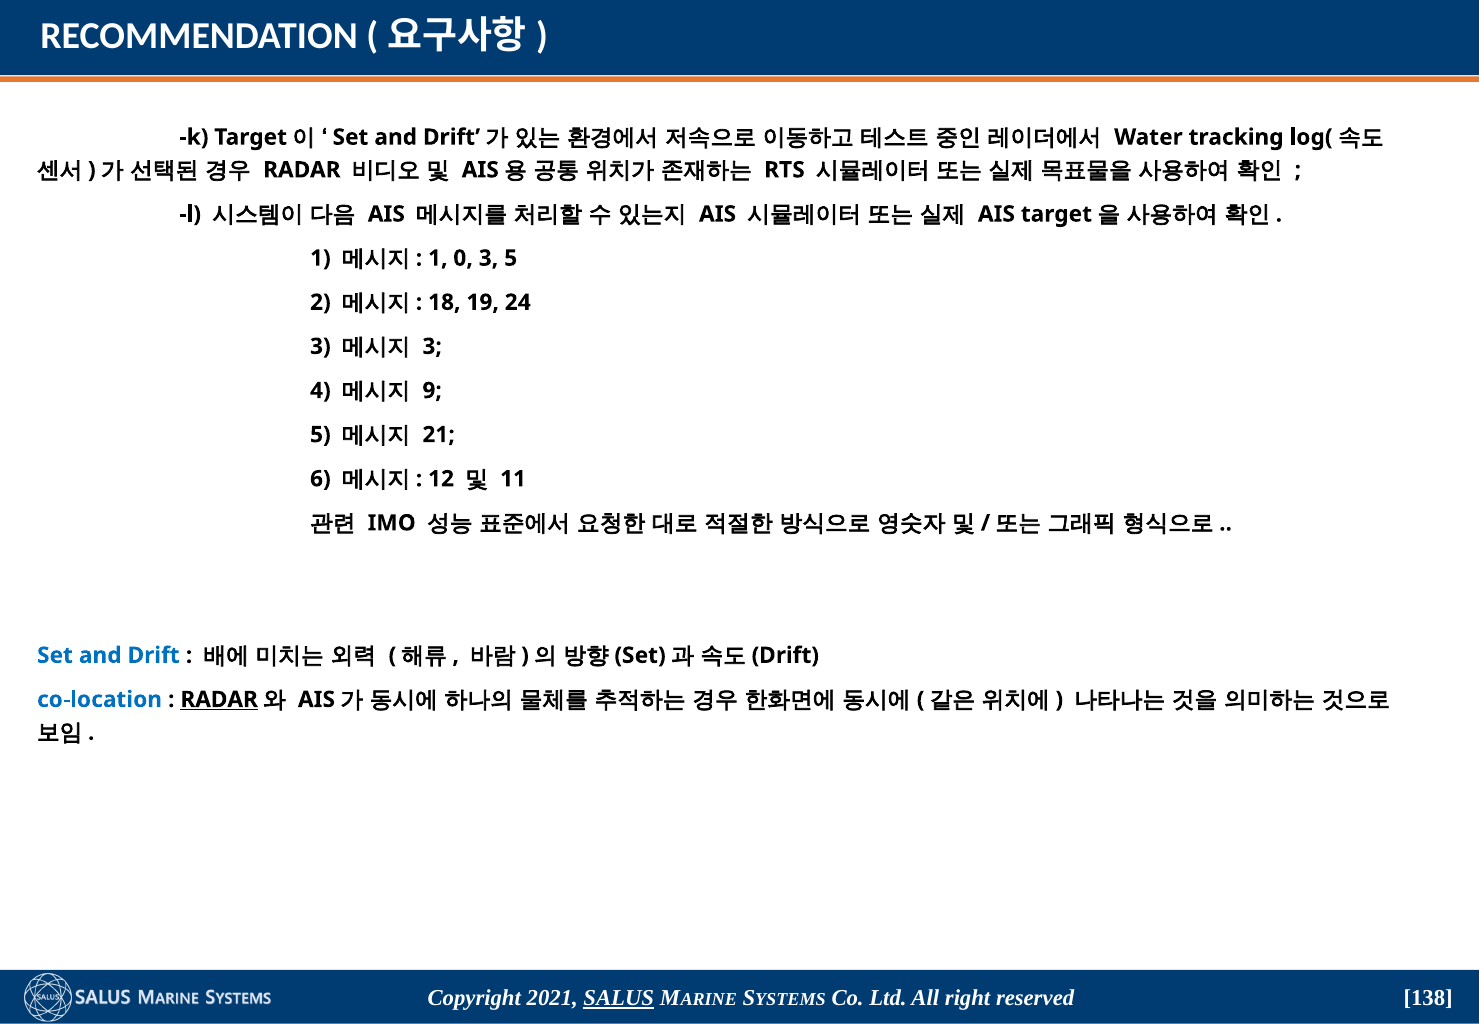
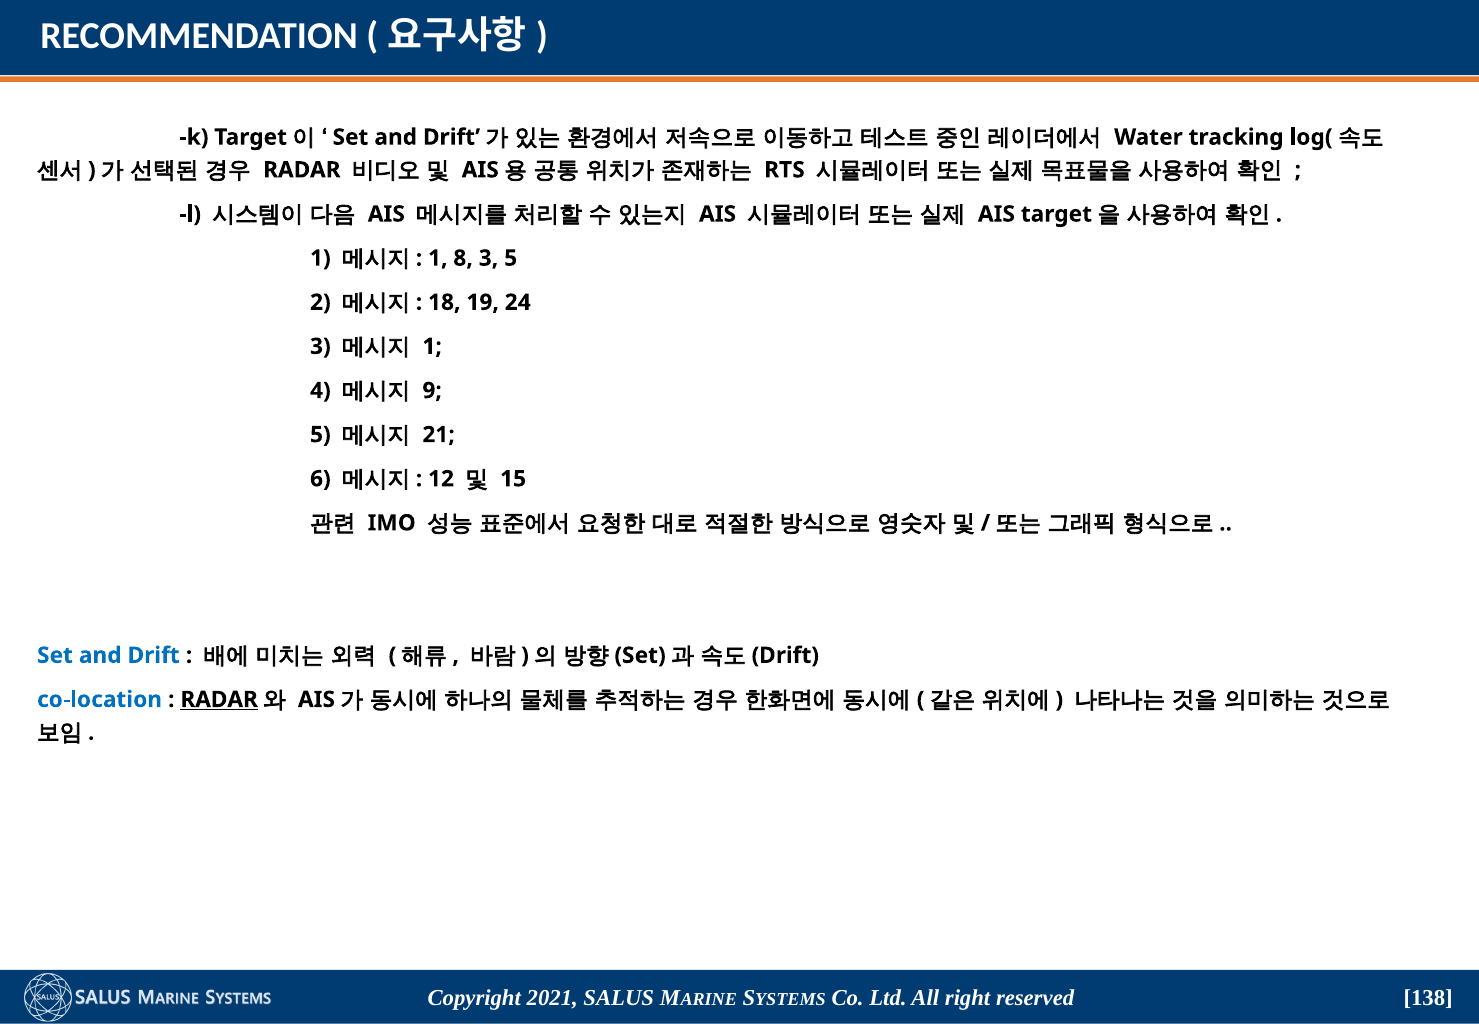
0: 0 -> 8 (463, 258)
3: 3 -> 1 (432, 346)
11: 11 -> 15 (513, 479)
SALUS underline: present -> none (619, 998)
